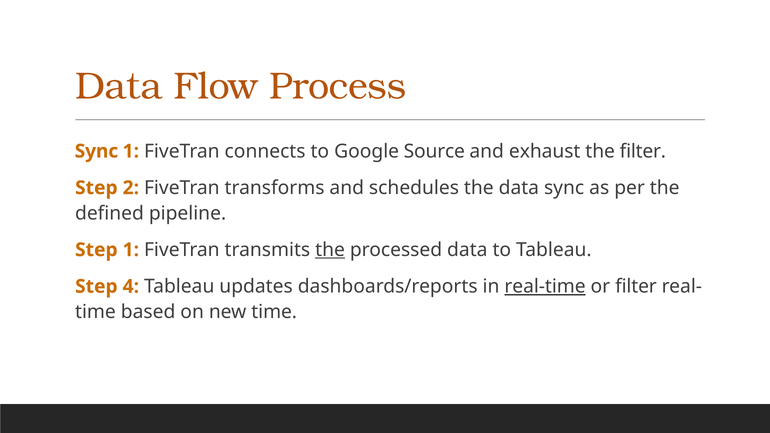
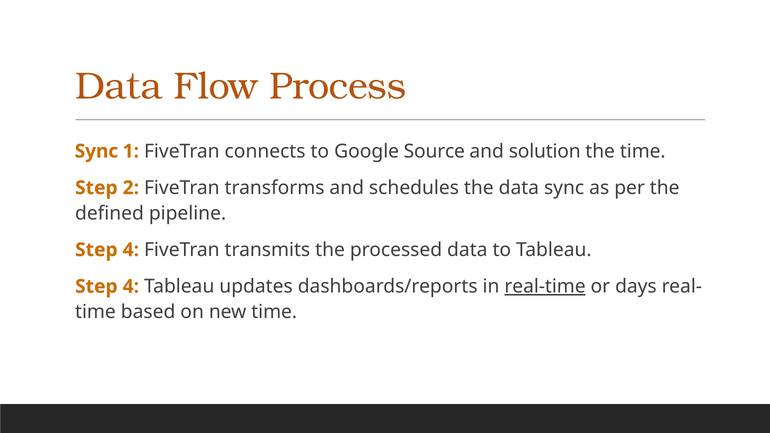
exhaust: exhaust -> solution (545, 151)
the filter: filter -> time (643, 151)
1: 1 -> 4 (131, 250)
the underline: present -> none (330, 250)
or filter: filter -> days (636, 287)
